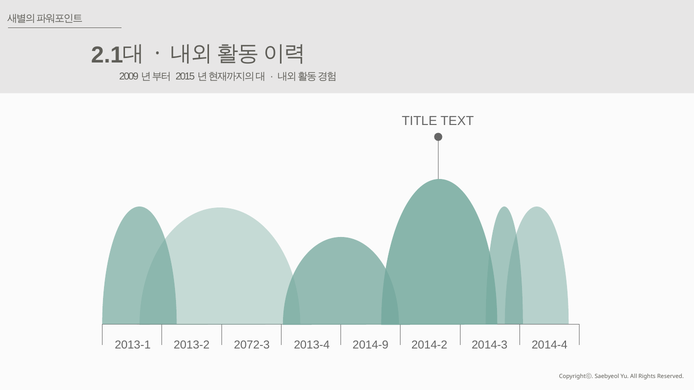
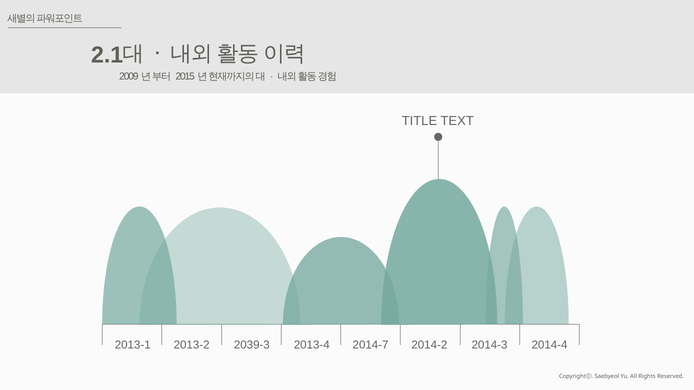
2072-3: 2072-3 -> 2039-3 (252, 345)
2014-9: 2014-9 -> 2014-7 (371, 345)
